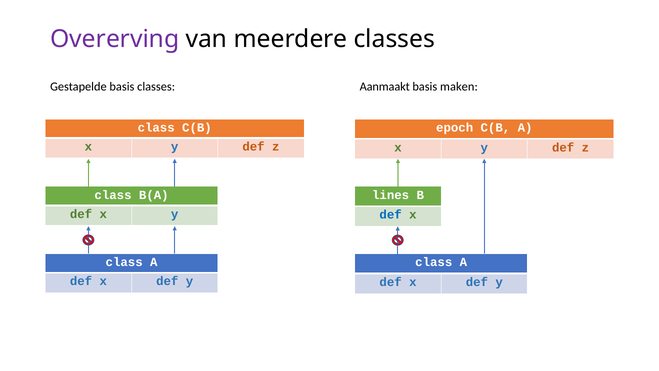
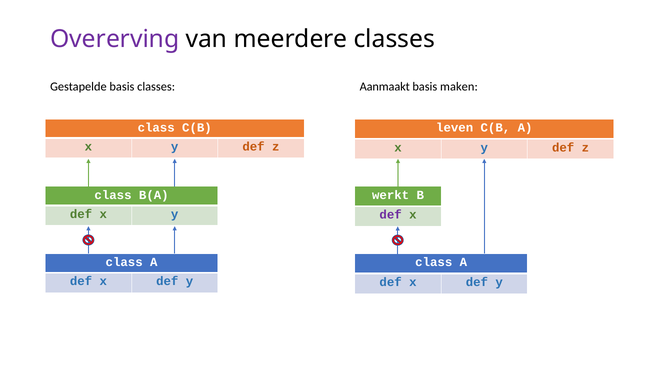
epoch: epoch -> leven (455, 128)
lines: lines -> werkt (391, 195)
def colour: blue -> purple (391, 215)
